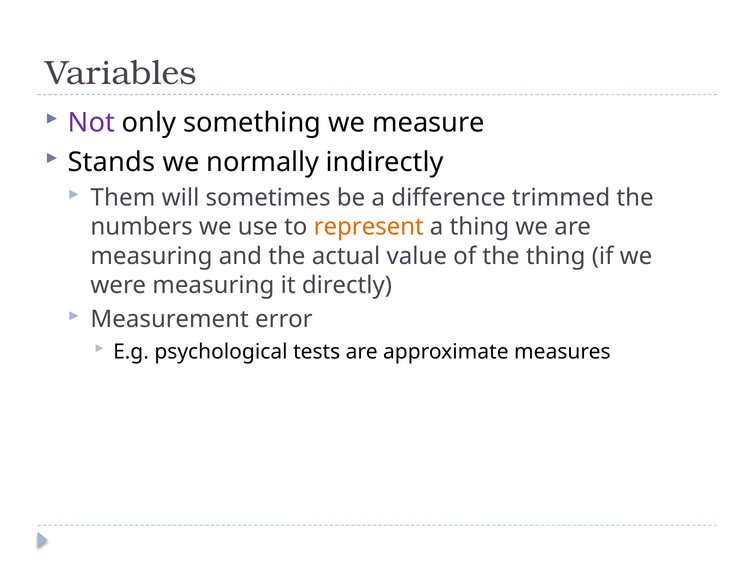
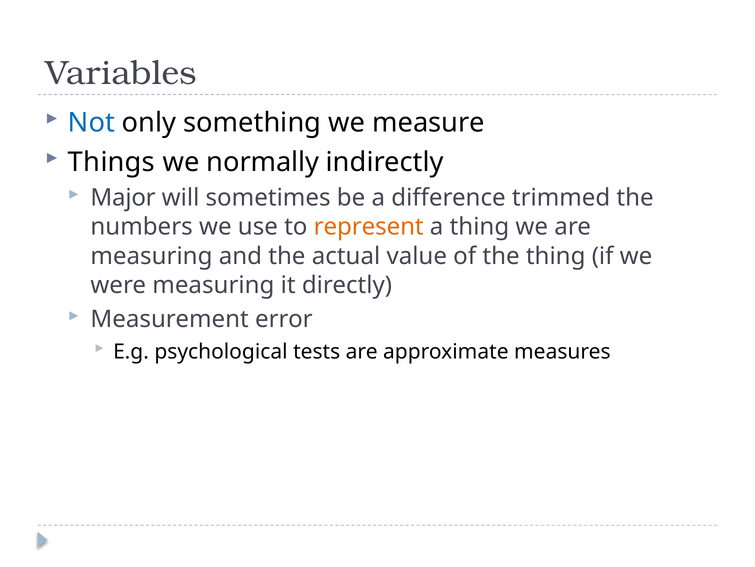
Not colour: purple -> blue (91, 123)
Stands: Stands -> Things (112, 162)
Them: Them -> Major (123, 198)
